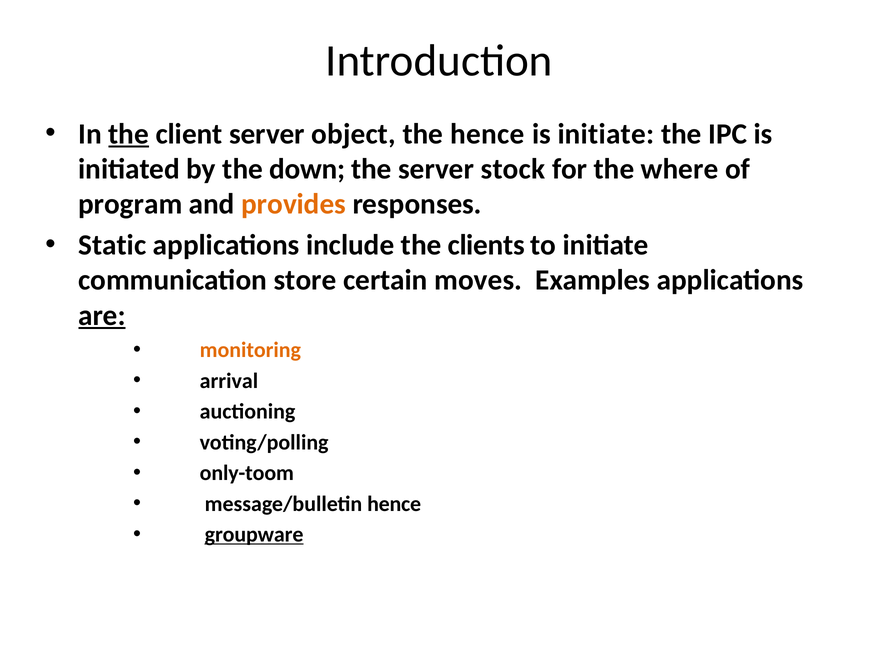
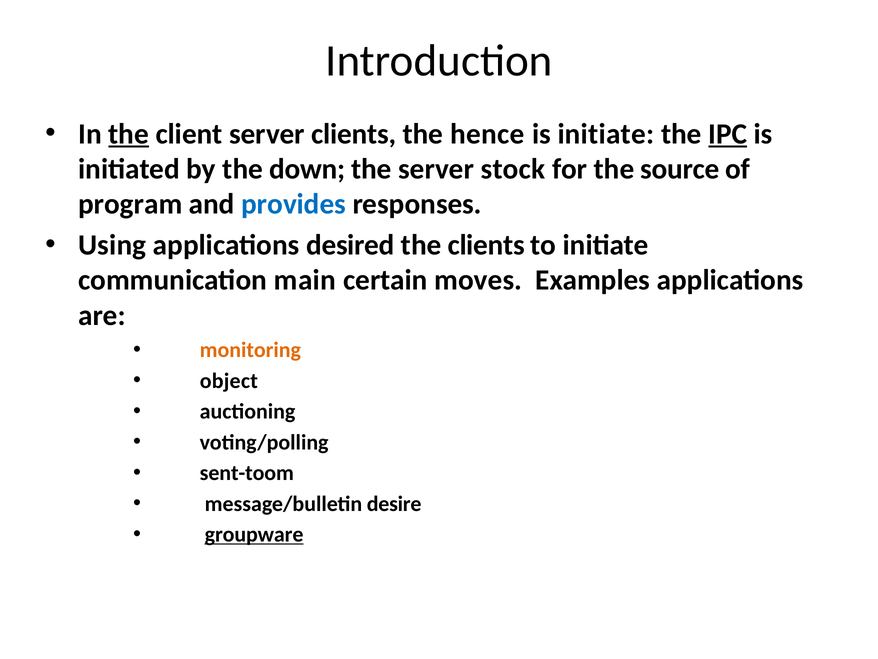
server object: object -> clients (354, 134)
IPC underline: none -> present (728, 134)
where: where -> source (680, 169)
provides colour: orange -> blue (294, 204)
Static: Static -> Using (112, 245)
include: include -> desired (350, 245)
store: store -> main (305, 280)
are underline: present -> none (102, 315)
arrival: arrival -> object (229, 381)
only-toom: only-toom -> sent-toom (247, 473)
message/bulletin hence: hence -> desire (394, 503)
